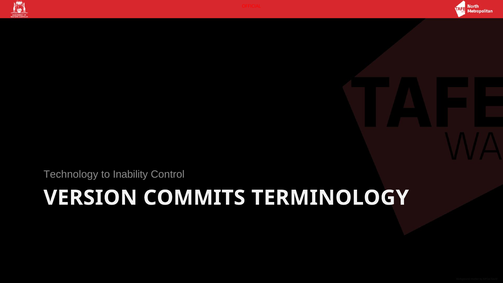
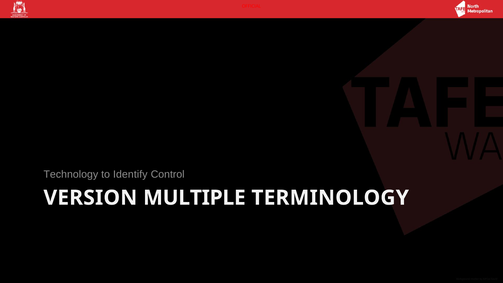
Inability: Inability -> Identify (130, 174)
COMMITS: COMMITS -> MULTIPLE (194, 198)
